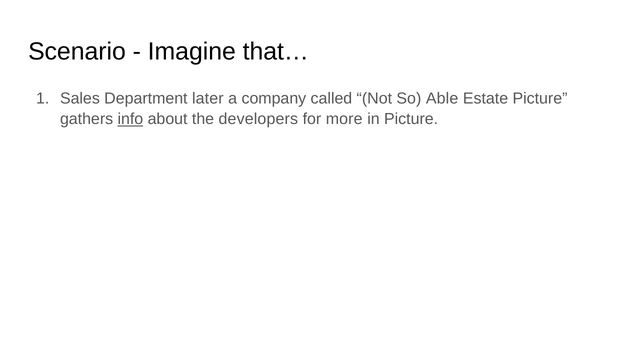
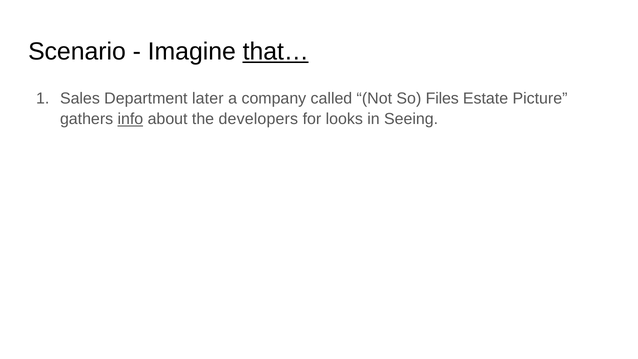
that… underline: none -> present (276, 52)
Able: Able -> Files (442, 99)
more: more -> looks (344, 119)
in Picture: Picture -> Seeing (411, 119)
